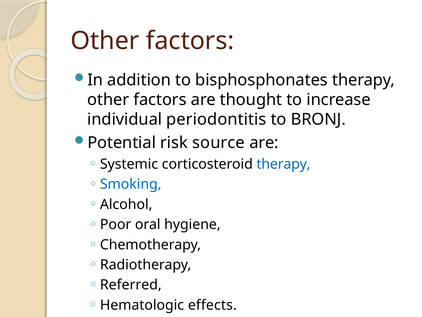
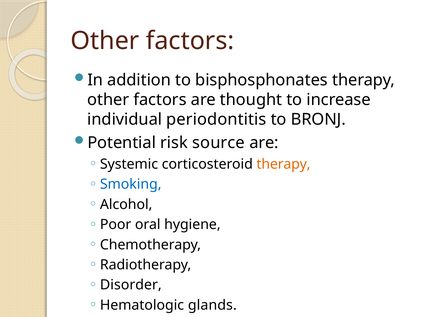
therapy colour: blue -> orange (283, 164)
Referred: Referred -> Disorder (131, 285)
effects: effects -> glands (212, 305)
